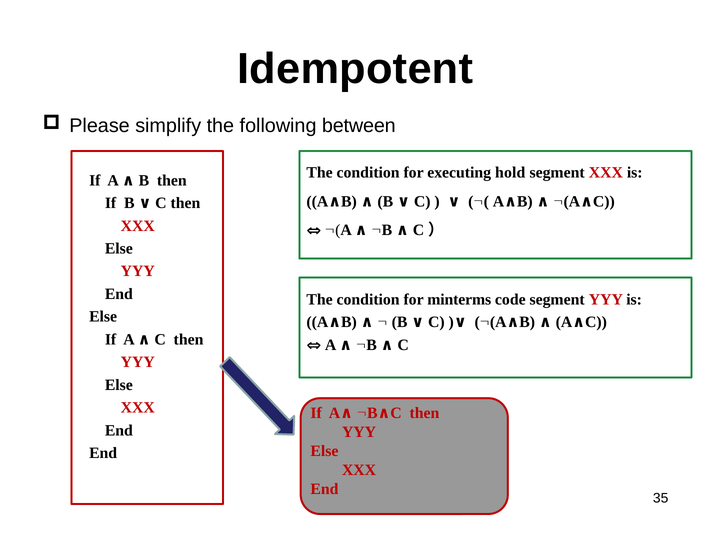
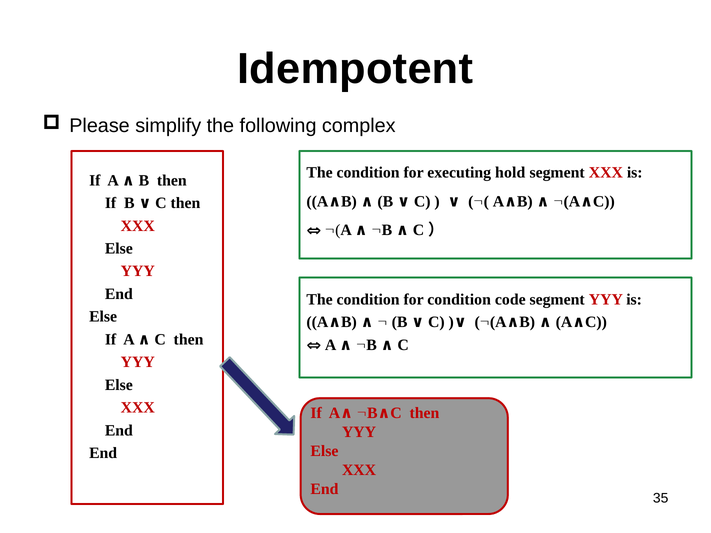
between: between -> complex (359, 126)
for minterms: minterms -> condition (459, 300)
